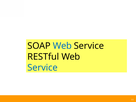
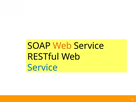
Web colour: blue -> orange (62, 46)
